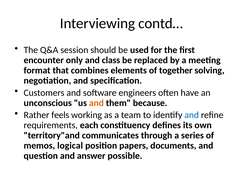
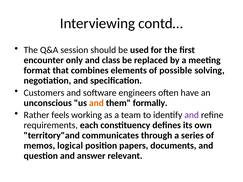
together: together -> possible (176, 70)
because: because -> formally (150, 103)
and colour: blue -> purple (192, 115)
possible: possible -> relevant (125, 156)
